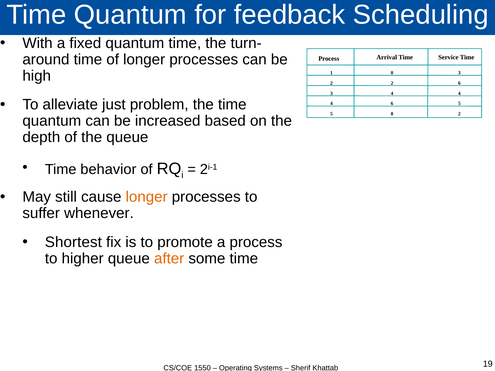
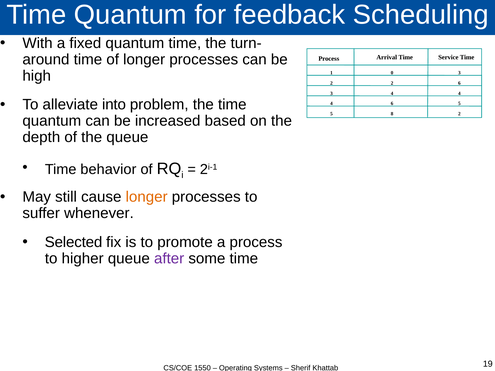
just: just -> into (114, 105)
Shortest: Shortest -> Selected (74, 242)
after colour: orange -> purple (169, 259)
